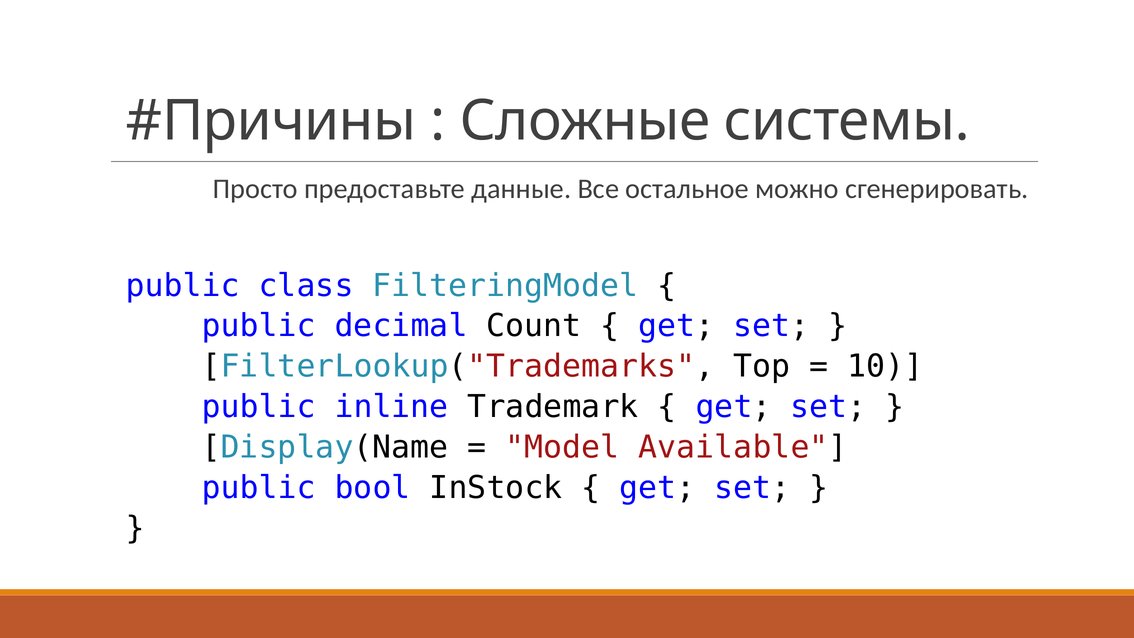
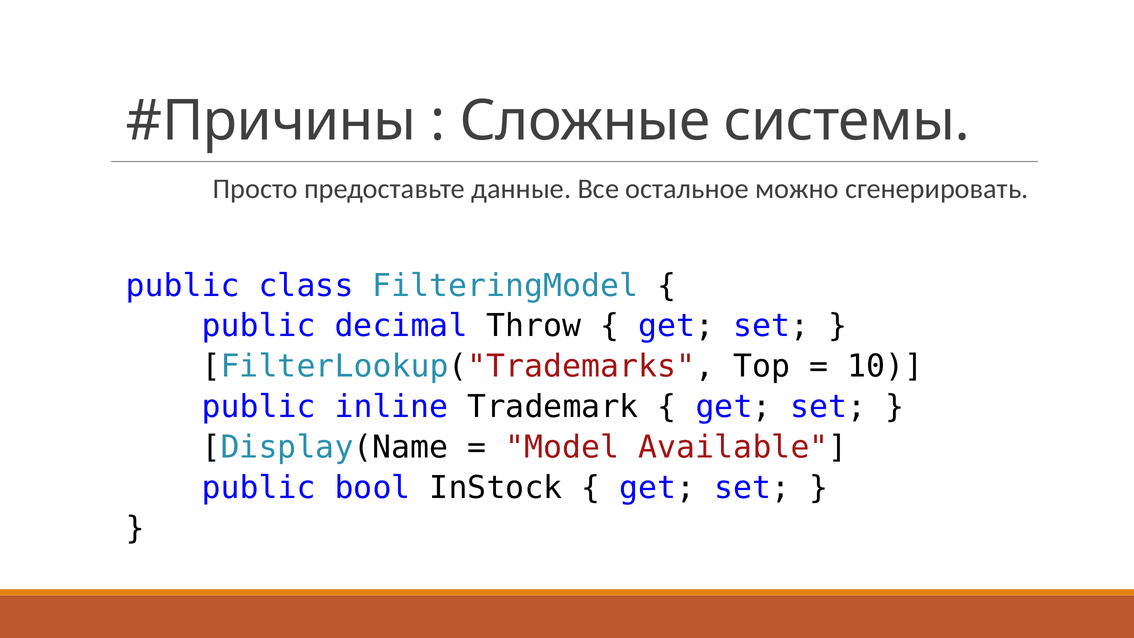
Count: Count -> Throw (534, 326)
